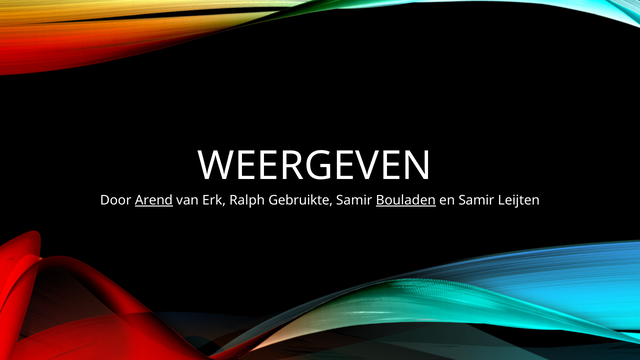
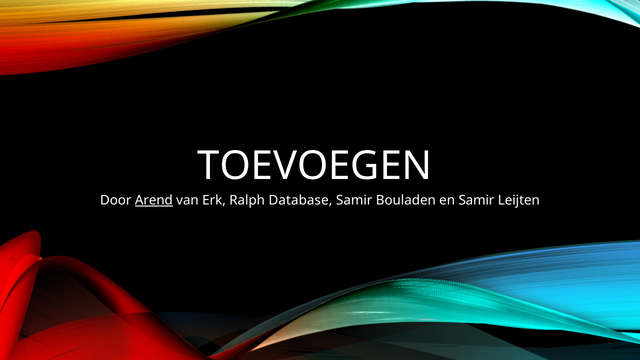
WEERGEVEN: WEERGEVEN -> TOEVOEGEN (315, 166)
Gebruikte: Gebruikte -> Database (300, 200)
Bouladen underline: present -> none (406, 200)
